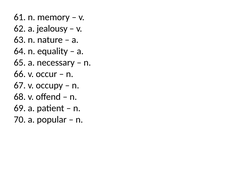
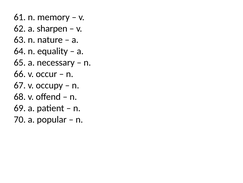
jealousy: jealousy -> sharpen (52, 28)
